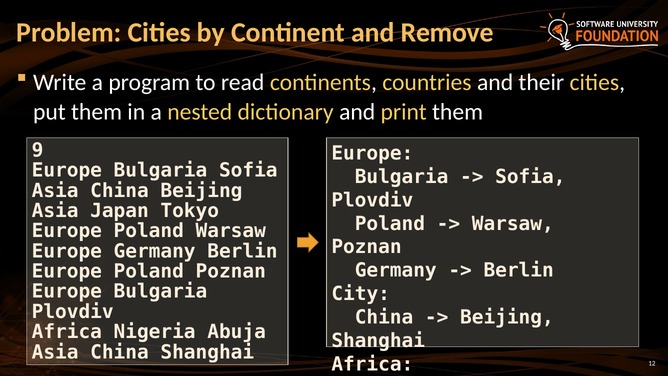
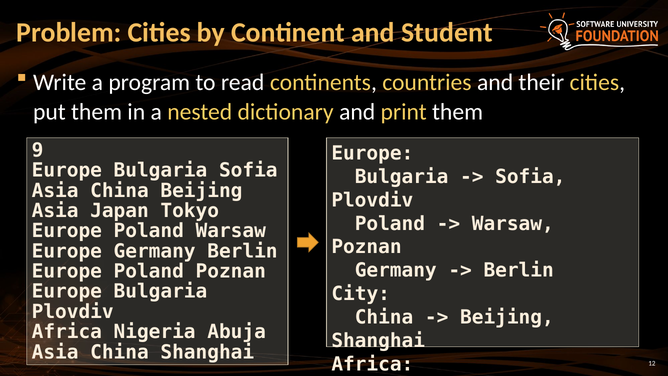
Remove: Remove -> Student (447, 32)
